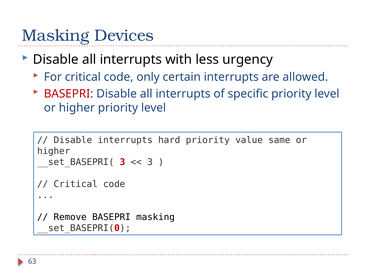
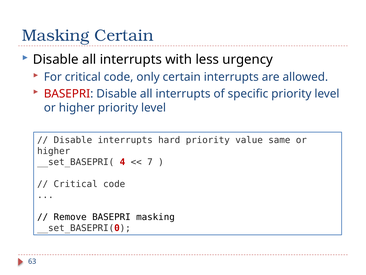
Masking Devices: Devices -> Certain (124, 35)
__set_BASEPRI( 3: 3 -> 4 (122, 162)
3: 3 -> 7 (150, 162)
